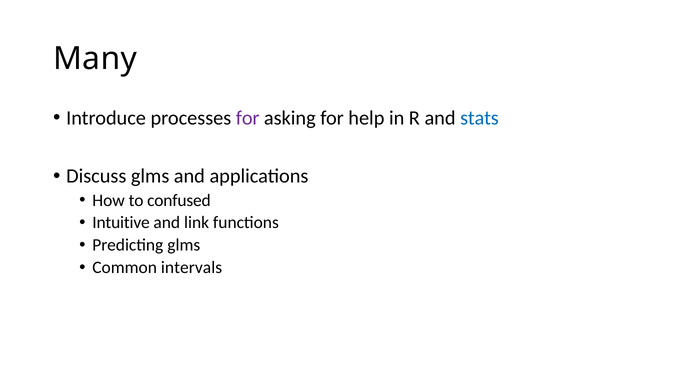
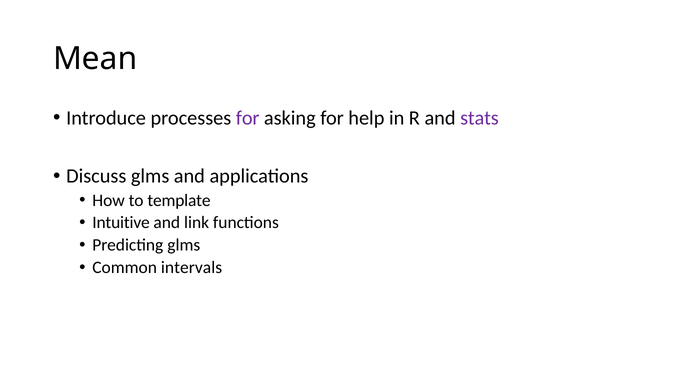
Many: Many -> Mean (95, 59)
stats colour: blue -> purple (479, 118)
confused: confused -> template (179, 200)
